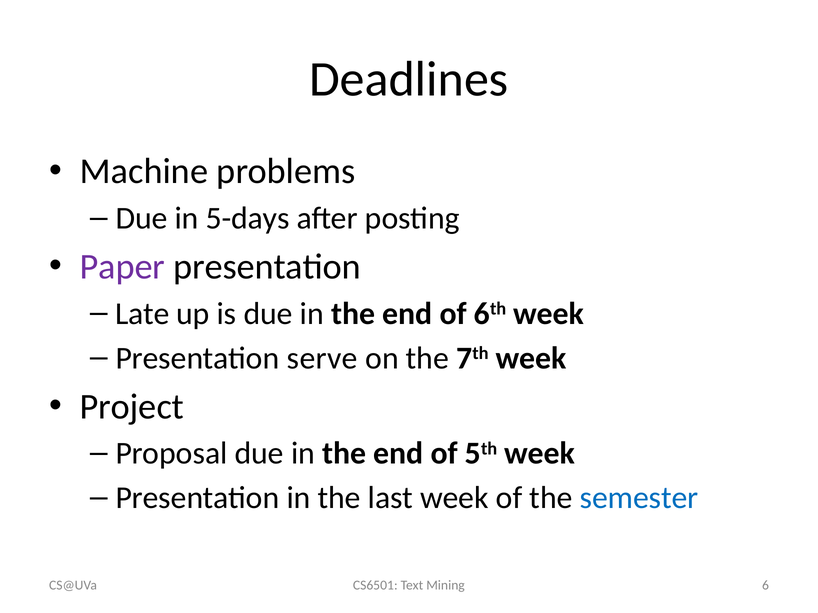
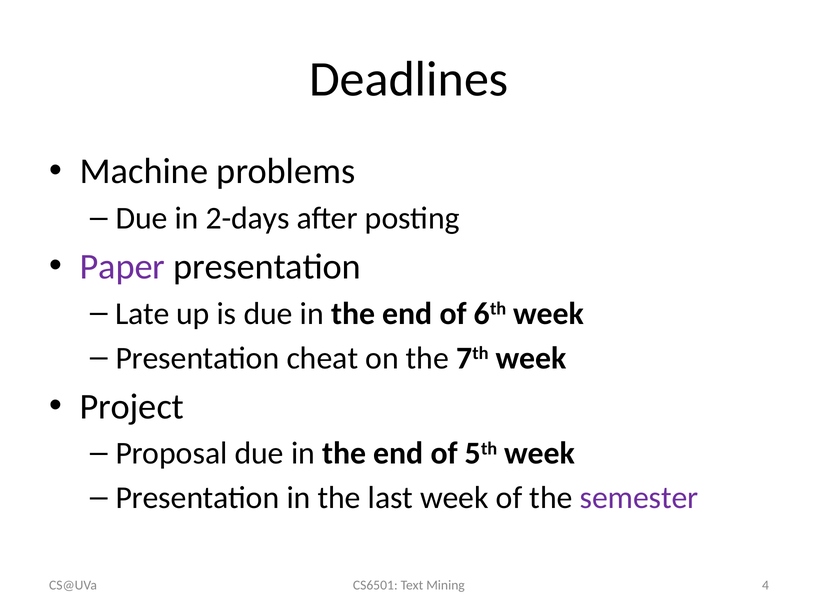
5-days: 5-days -> 2-days (248, 219)
serve: serve -> cheat (322, 358)
semester colour: blue -> purple (639, 498)
6: 6 -> 4 (766, 586)
